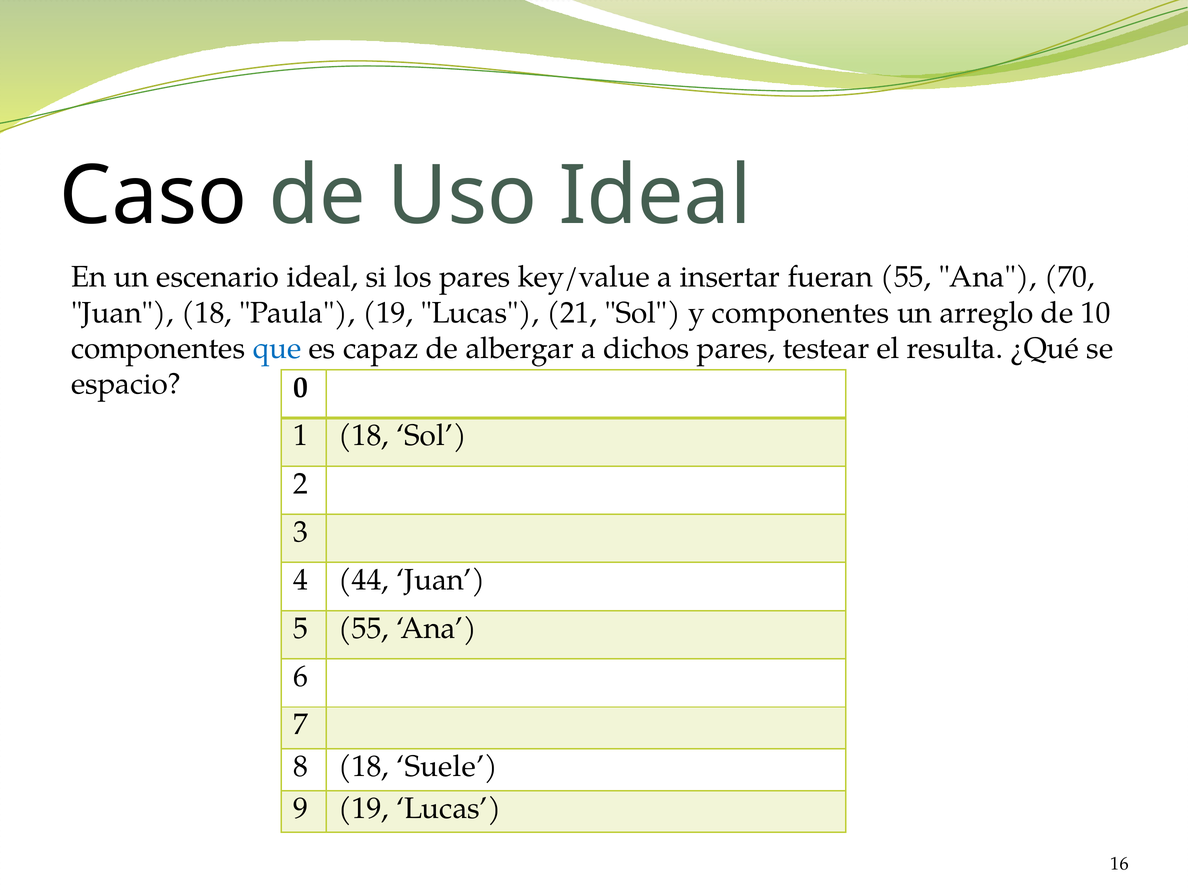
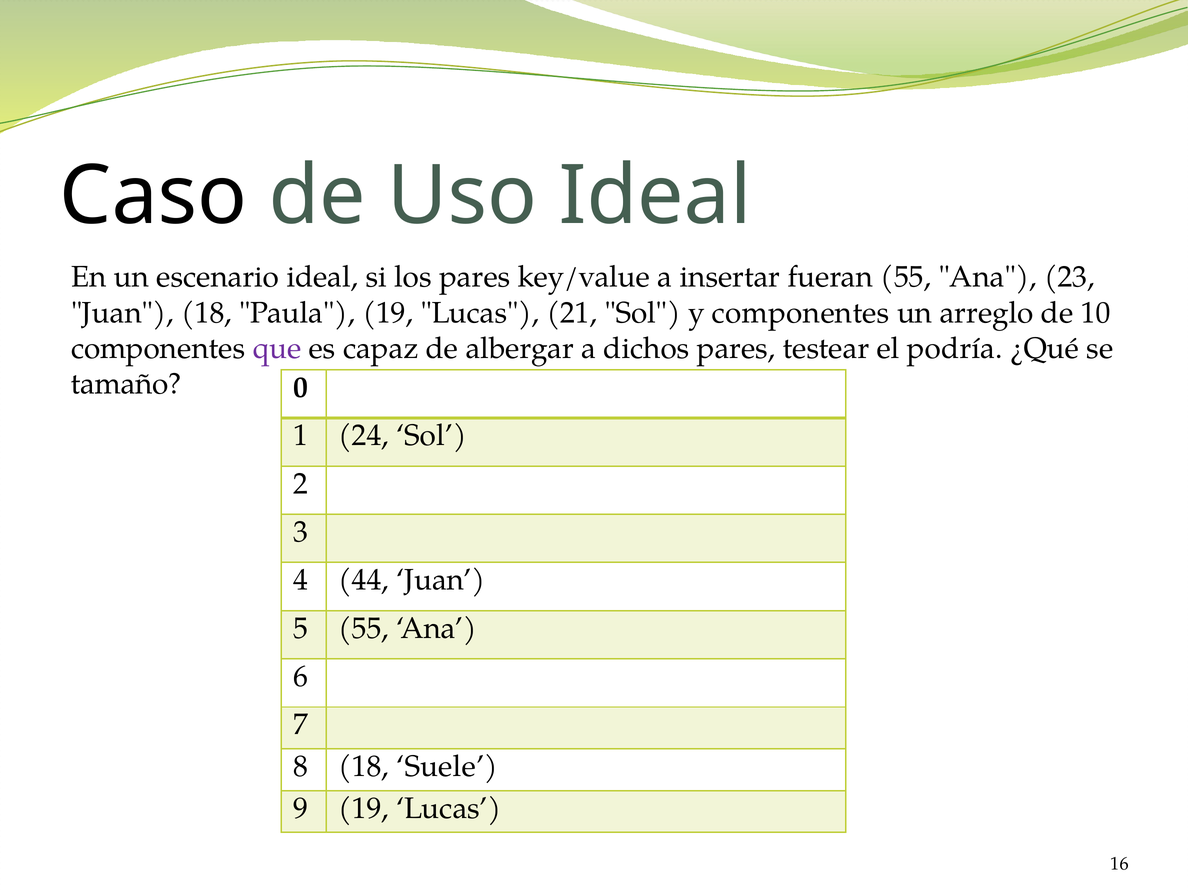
70: 70 -> 23 (1069, 277)
que colour: blue -> purple (277, 348)
resulta: resulta -> podría (955, 348)
espacio: espacio -> tamaño (126, 384)
1 18: 18 -> 24 (364, 436)
